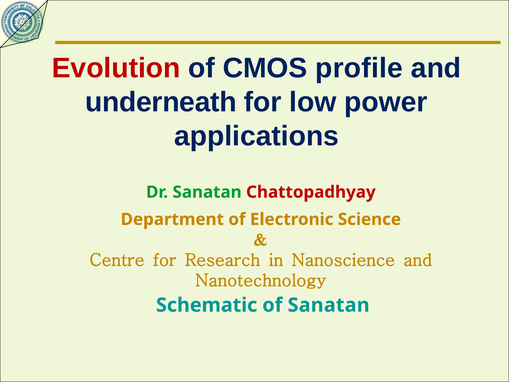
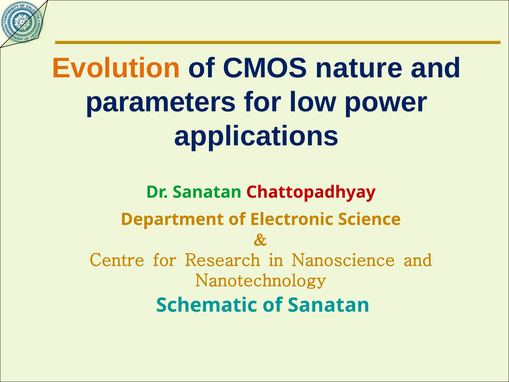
Evolution colour: red -> orange (116, 68)
profile: profile -> nature (359, 68)
underneath: underneath -> parameters (161, 102)
